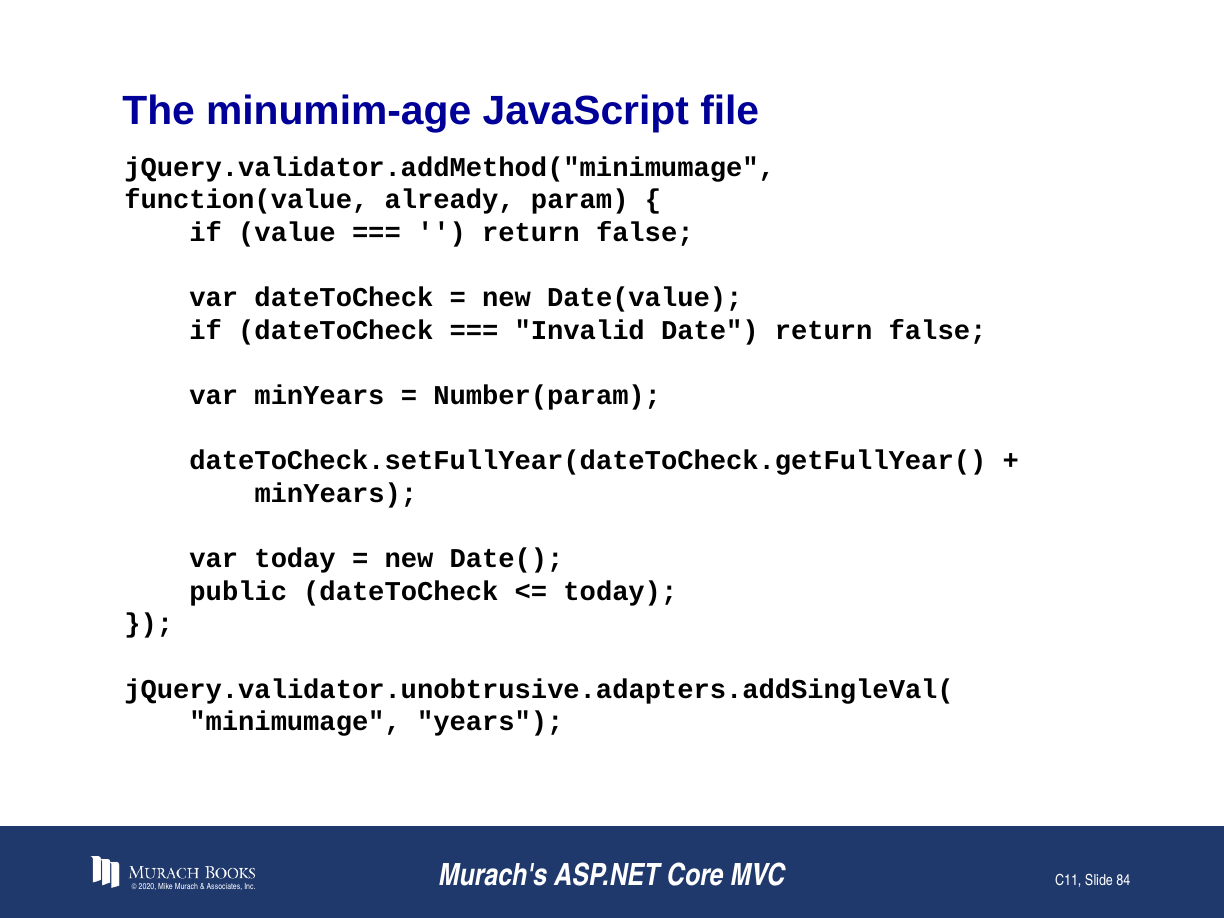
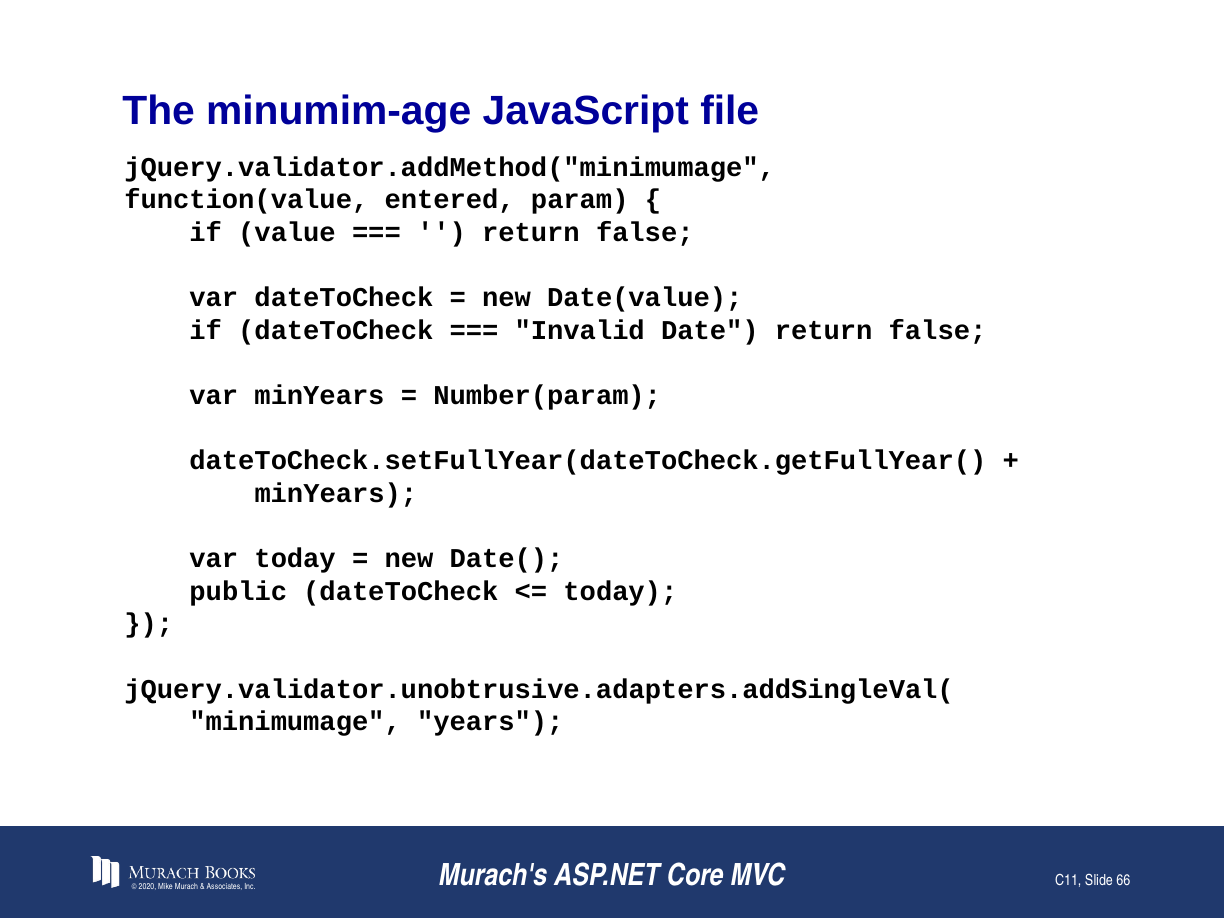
already: already -> entered (450, 200)
84: 84 -> 66 (1123, 881)
